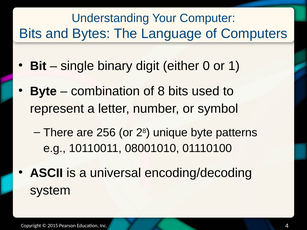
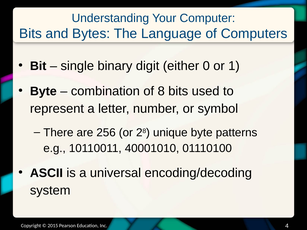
08001010: 08001010 -> 40001010 (152, 148)
